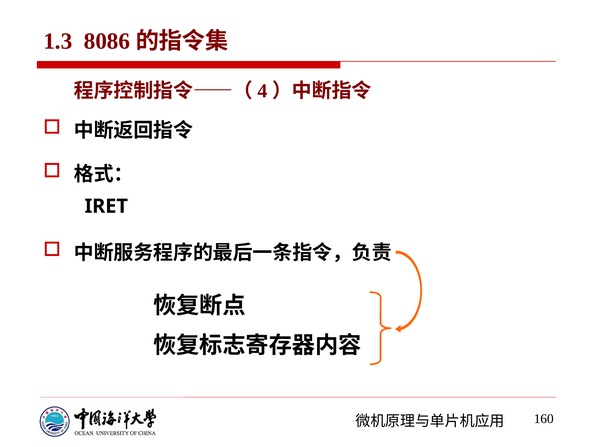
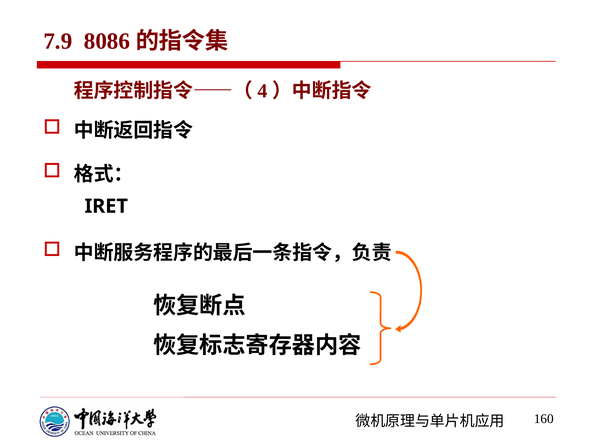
1.3: 1.3 -> 7.9 (58, 41)
